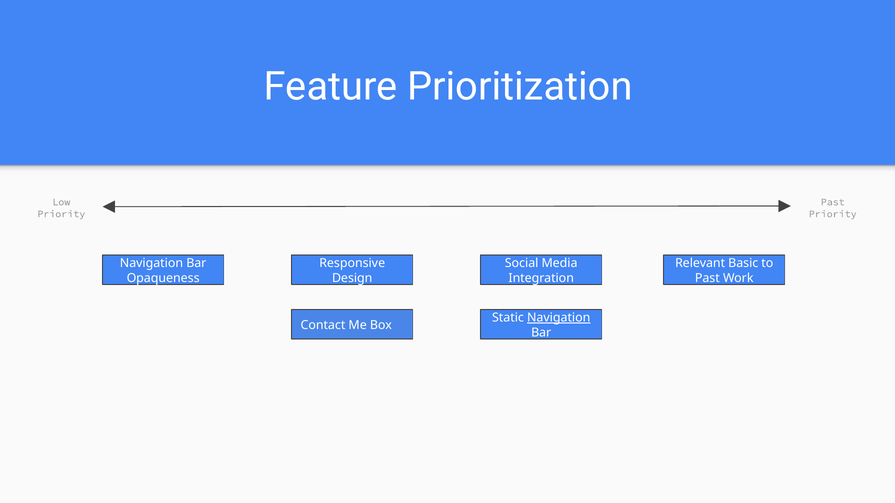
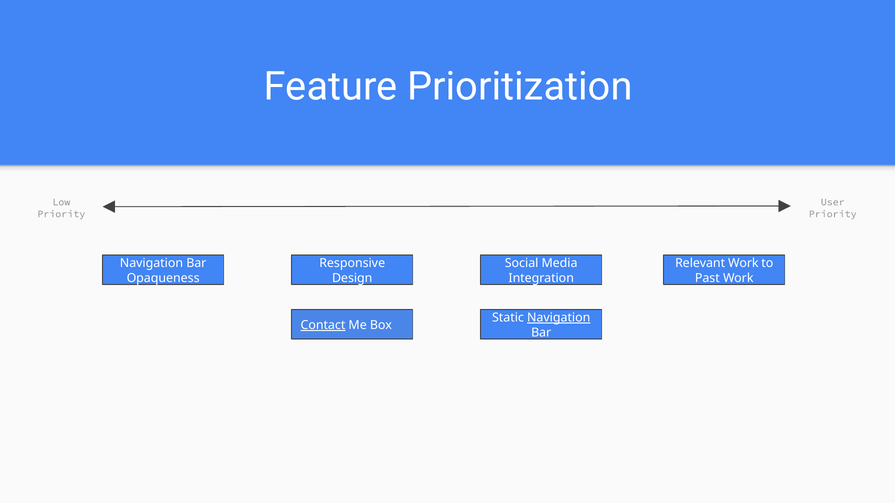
Past: Past -> User (833, 202)
Relevant Basic: Basic -> Work (743, 263)
Contact underline: none -> present (323, 325)
